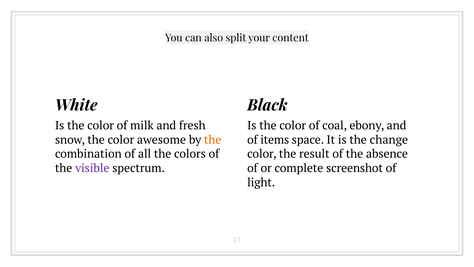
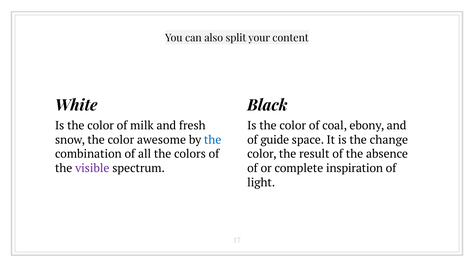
the colour: orange -> blue (213, 140)
items: items -> guide (275, 140)
screenshot: screenshot -> inspiration (355, 168)
